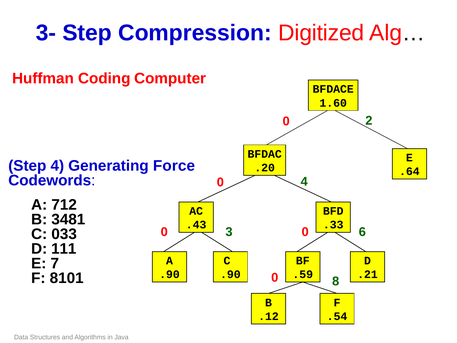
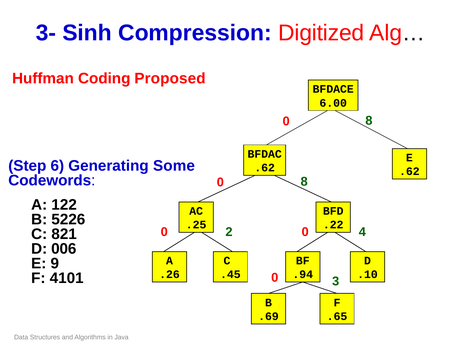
3- Step: Step -> Sinh (87, 33)
Computer: Computer -> Proposed (170, 78)
1.60: 1.60 -> 6.00 (333, 103)
2: 2 -> 8 (369, 120)
Step 4: 4 -> 6 (57, 166)
Force: Force -> Some (174, 166)
.20: .20 -> .62 (265, 168)
.64: .64 -> .62 (409, 171)
4: 4 -> 8 (304, 181)
712: 712 -> 122 (64, 205)
3481: 3481 -> 5226 (68, 219)
.43: .43 -> .25 (196, 225)
.33: .33 -> .22 (333, 225)
3: 3 -> 2 (229, 232)
6: 6 -> 4 (362, 232)
033: 033 -> 821 (64, 234)
111: 111 -> 006 (64, 249)
7: 7 -> 9 (55, 263)
.90: .90 -> .26 (169, 274)
.90: .90 -> .45 (230, 274)
.59: .59 -> .94 (303, 274)
.21: .21 -> .10 (367, 274)
8101: 8101 -> 4101 (67, 278)
8: 8 -> 3 (336, 281)
.12: .12 -> .69 (268, 316)
.54: .54 -> .65 (337, 316)
